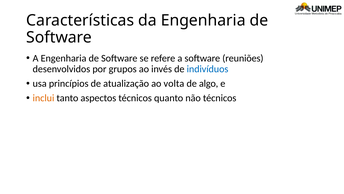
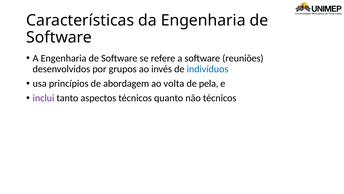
atualização: atualização -> abordagem (126, 83)
algo: algo -> pela (209, 83)
inclui colour: orange -> purple (43, 98)
